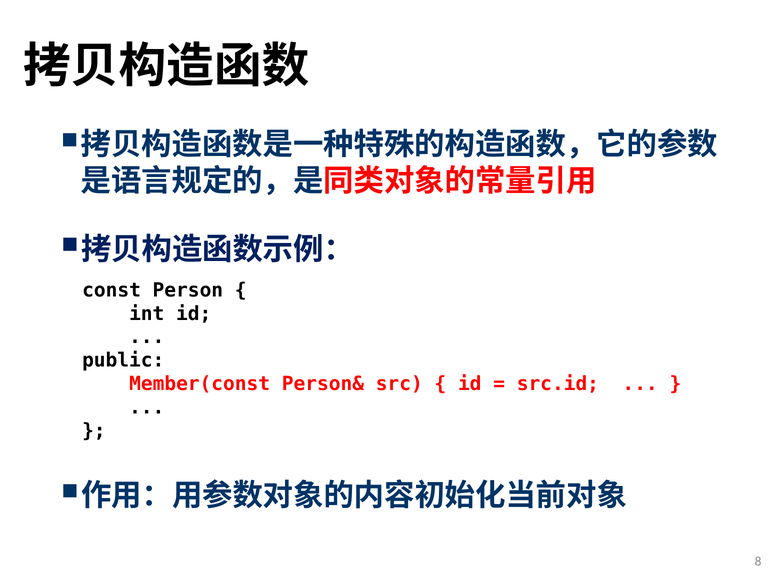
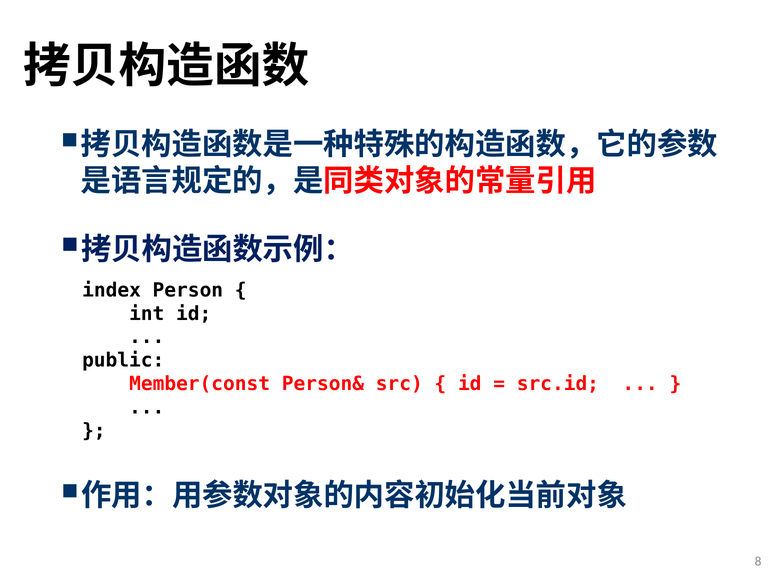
const: const -> index (112, 290)
